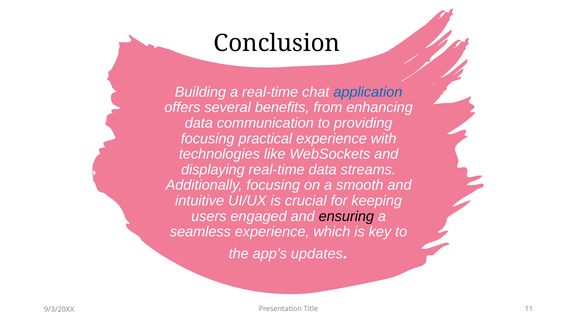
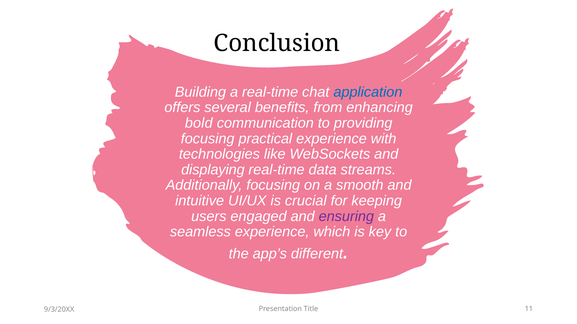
data: data -> bold (199, 123)
ensuring colour: black -> purple (346, 217)
updates: updates -> different (317, 254)
